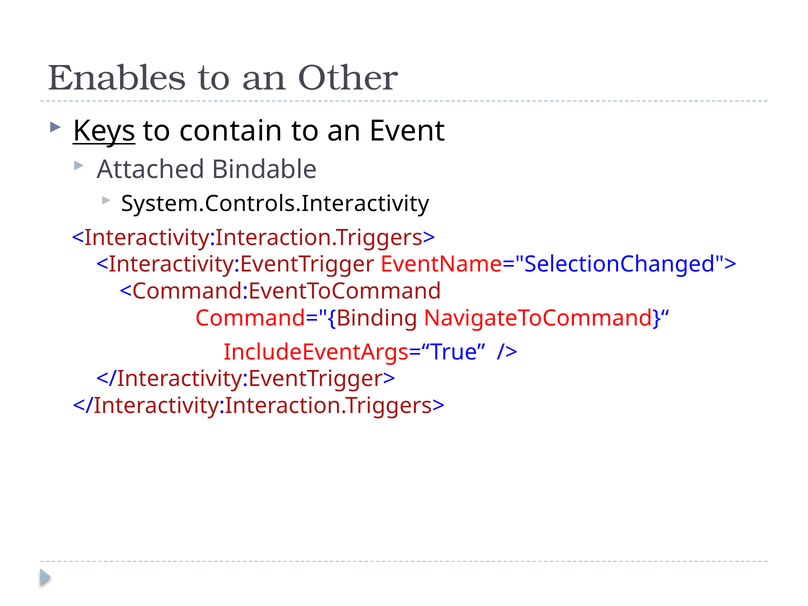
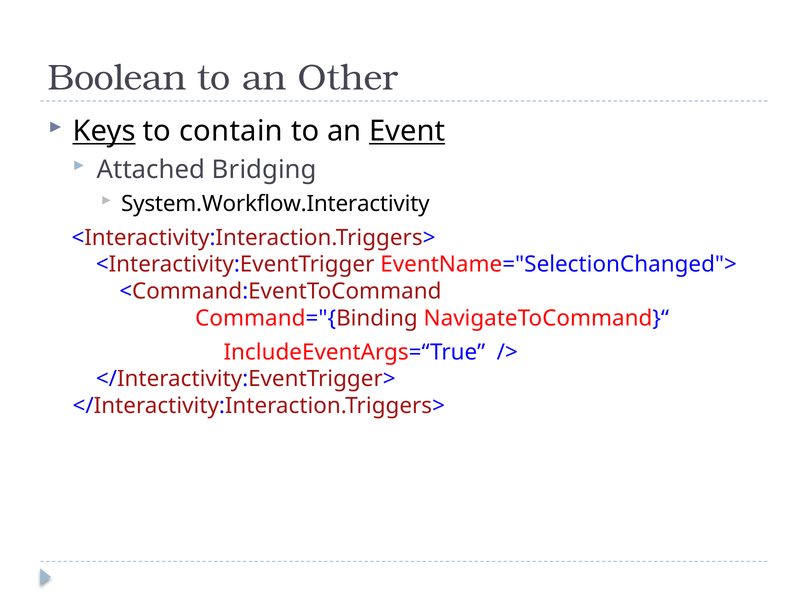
Enables: Enables -> Boolean (117, 78)
Event underline: none -> present (407, 131)
Bindable: Bindable -> Bridging (264, 170)
System.Controls.Interactivity: System.Controls.Interactivity -> System.Workflow.Interactivity (275, 204)
